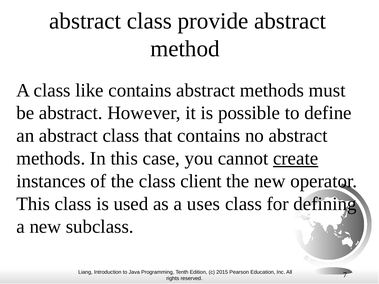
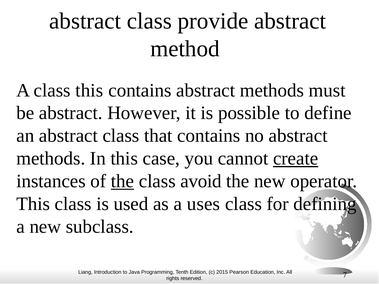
class like: like -> this (89, 90)
the underline: none -> present (123, 181)
client: client -> avoid (201, 181)
